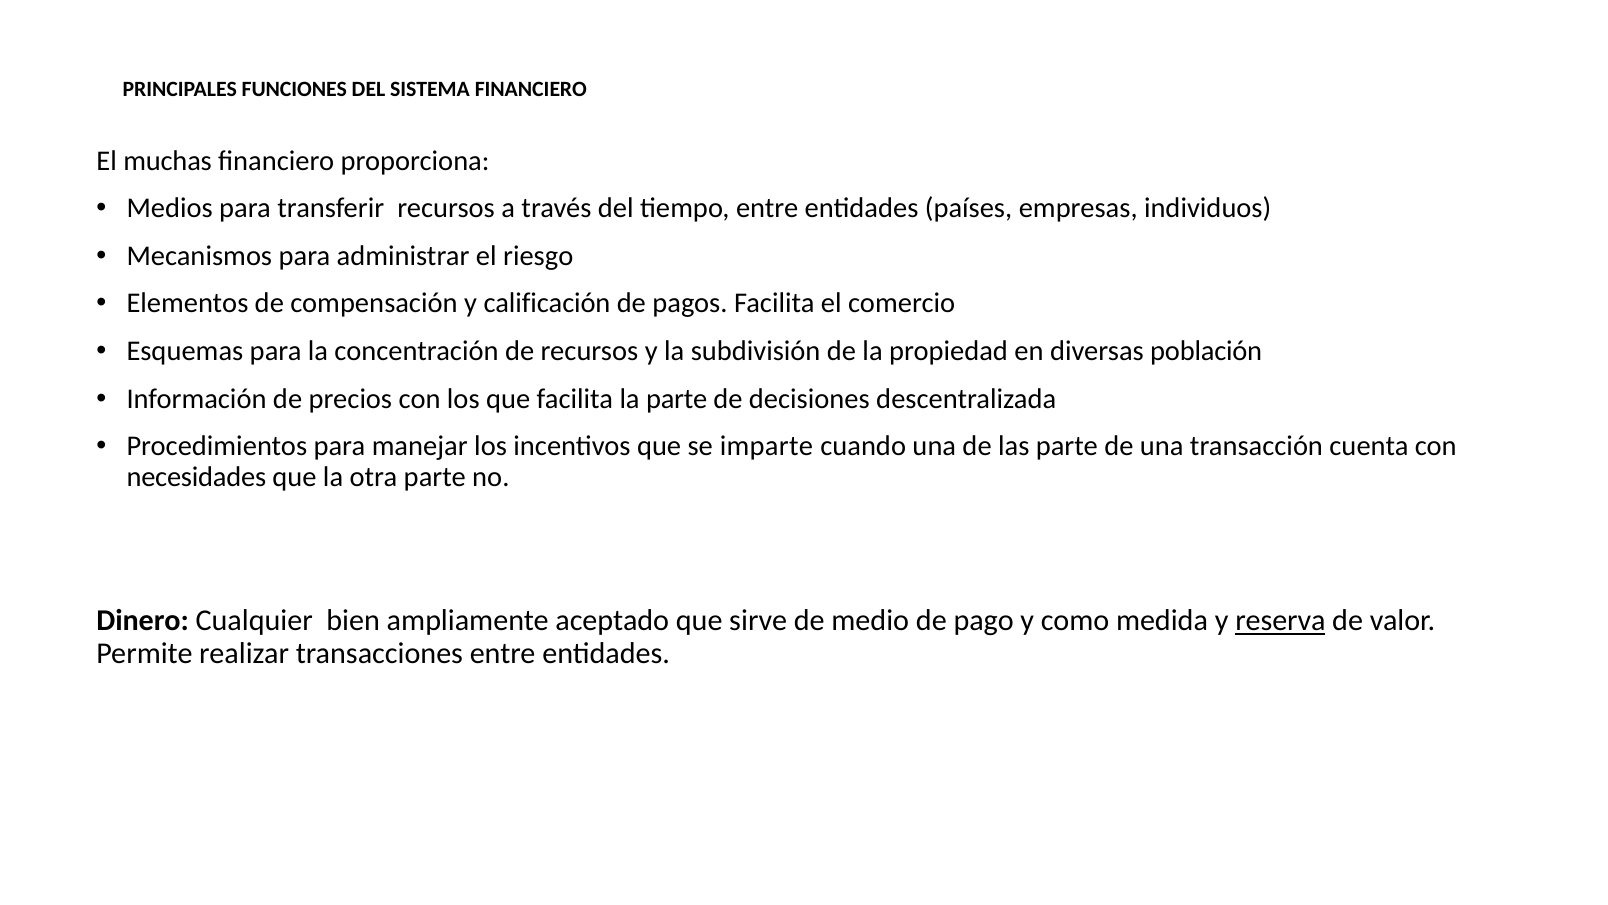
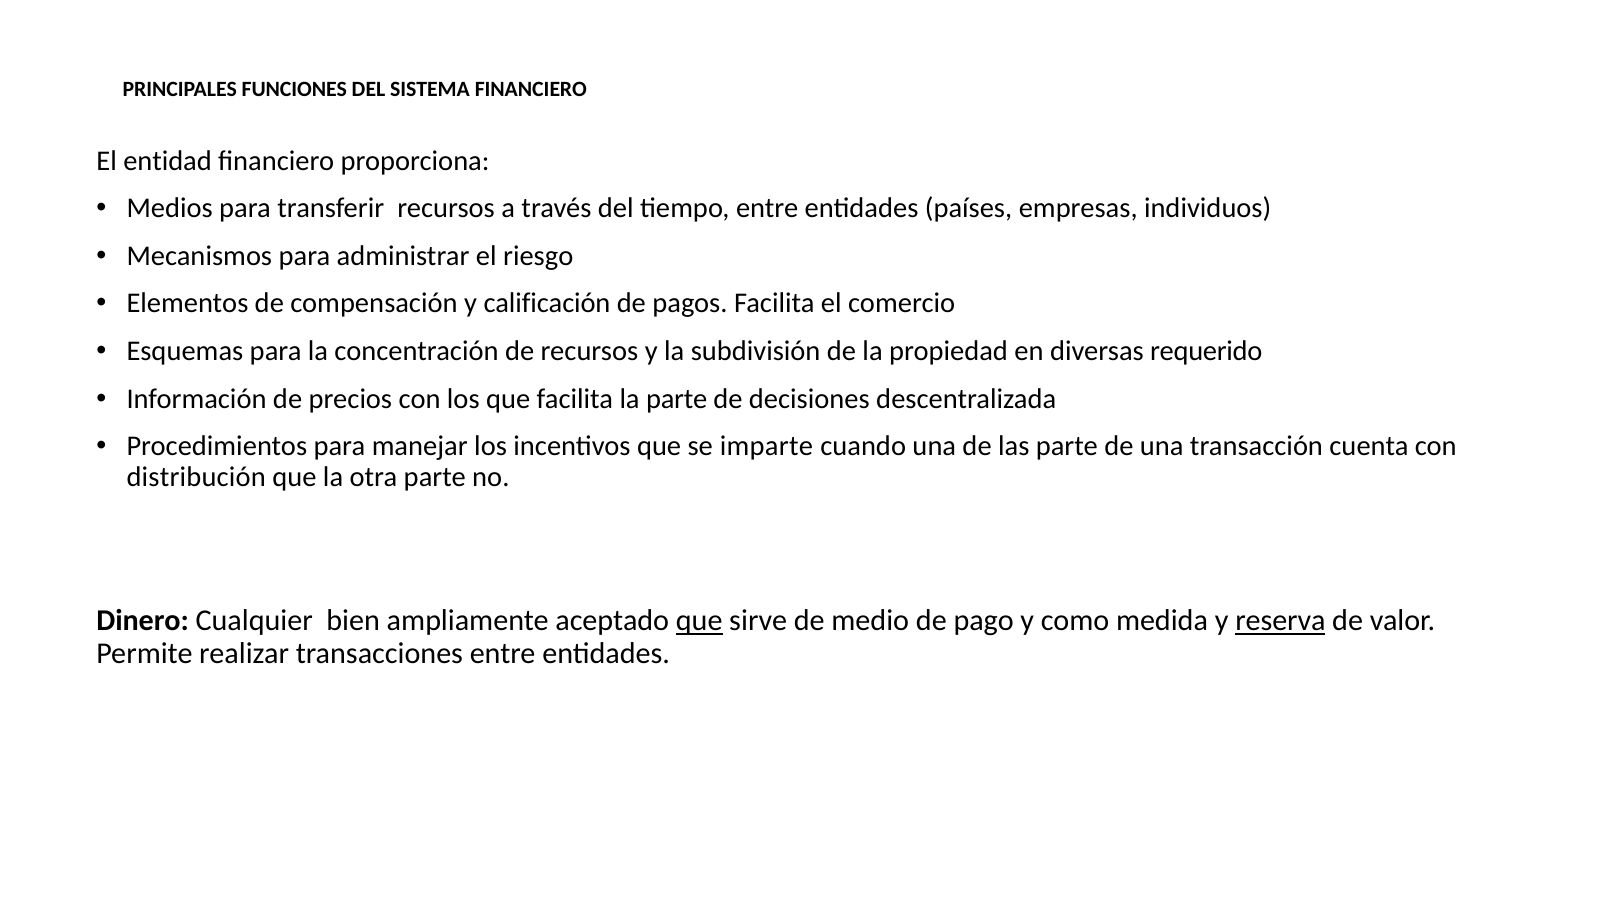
muchas: muchas -> entidad (168, 161)
población: población -> requerido (1206, 351)
necesidades: necesidades -> distribución (196, 477)
que underline: none -> present (699, 620)
